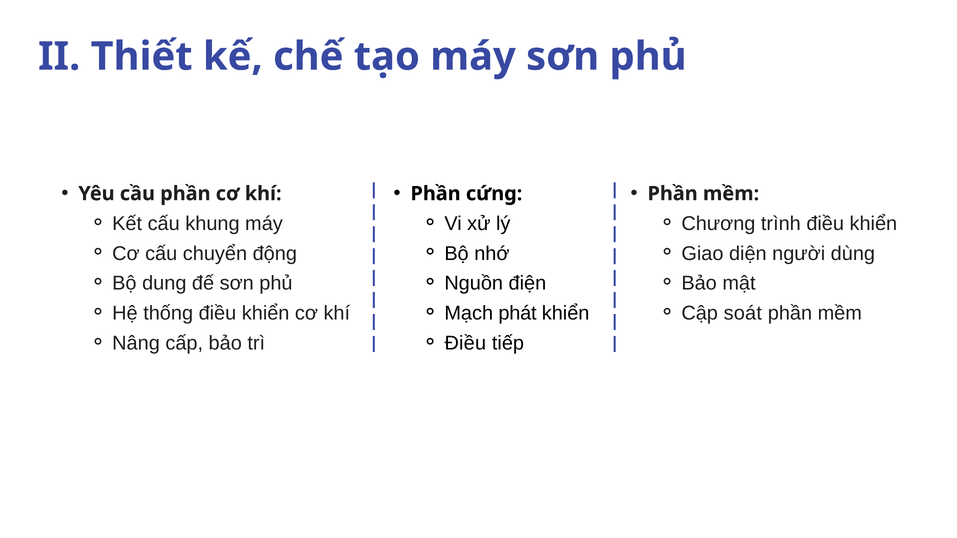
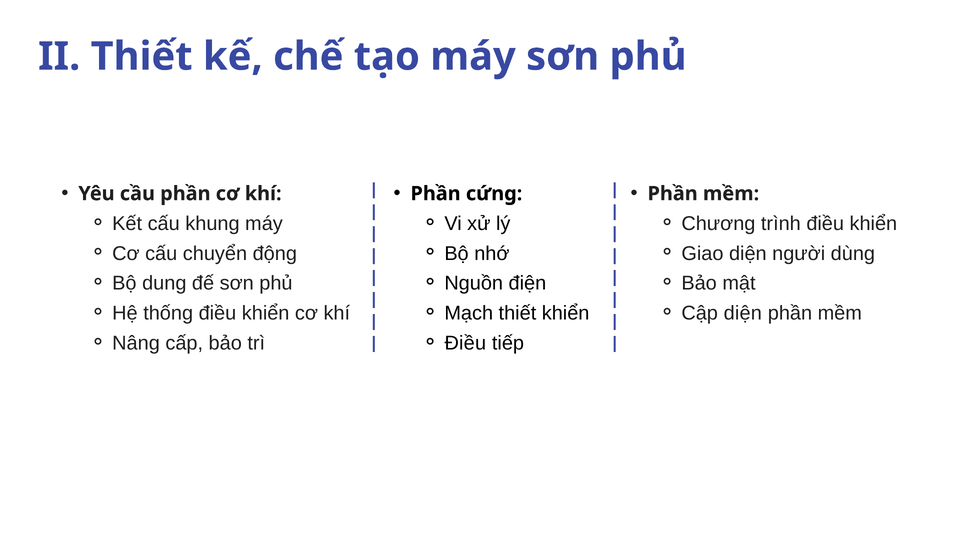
Mạch phát: phát -> thiết (517, 313)
Cập soát: soát -> diện (743, 313)
